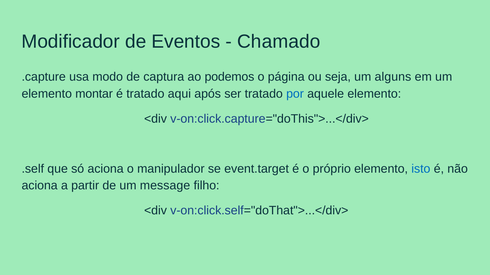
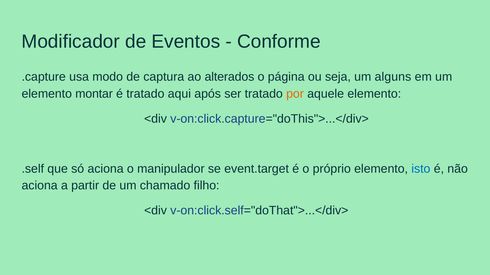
Chamado: Chamado -> Conforme (279, 42)
podemos: podemos -> alterados (229, 77)
por colour: blue -> orange (295, 94)
message: message -> chamado (165, 186)
